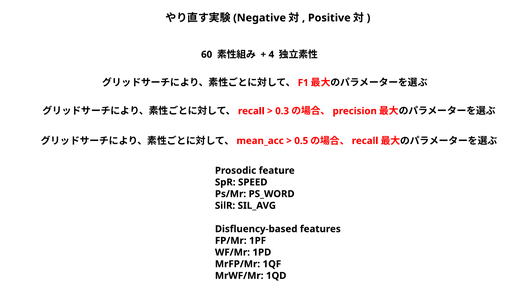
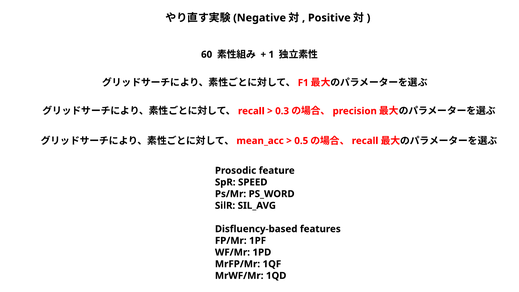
4: 4 -> 1 (271, 55)
